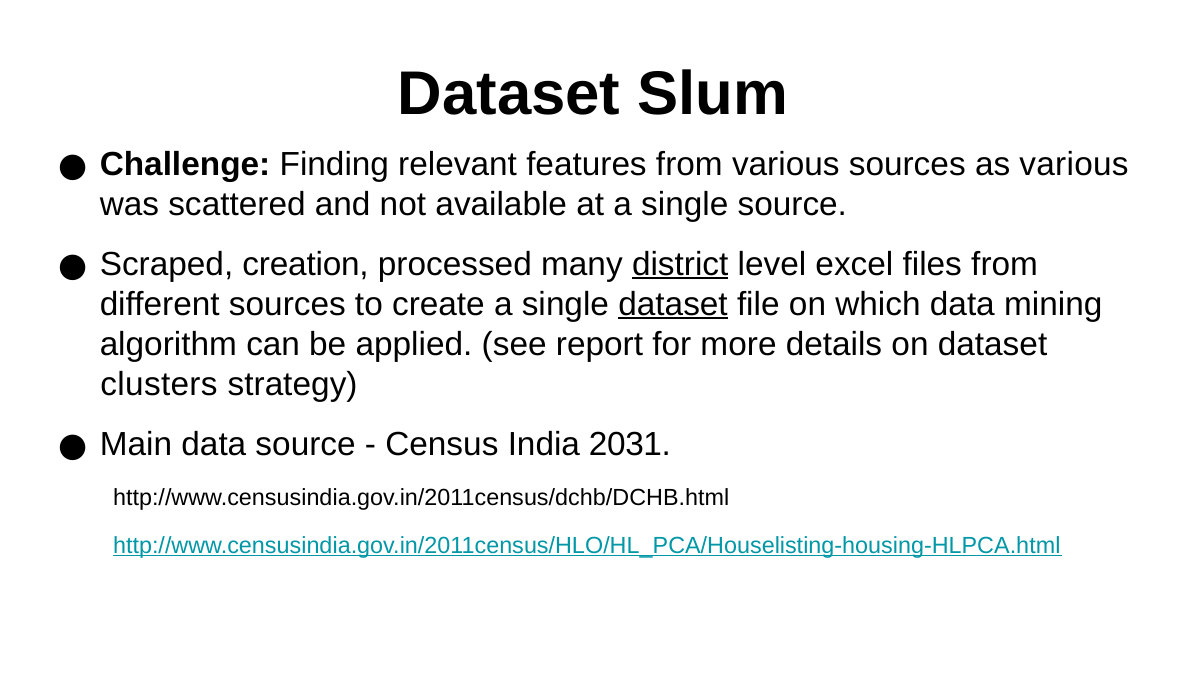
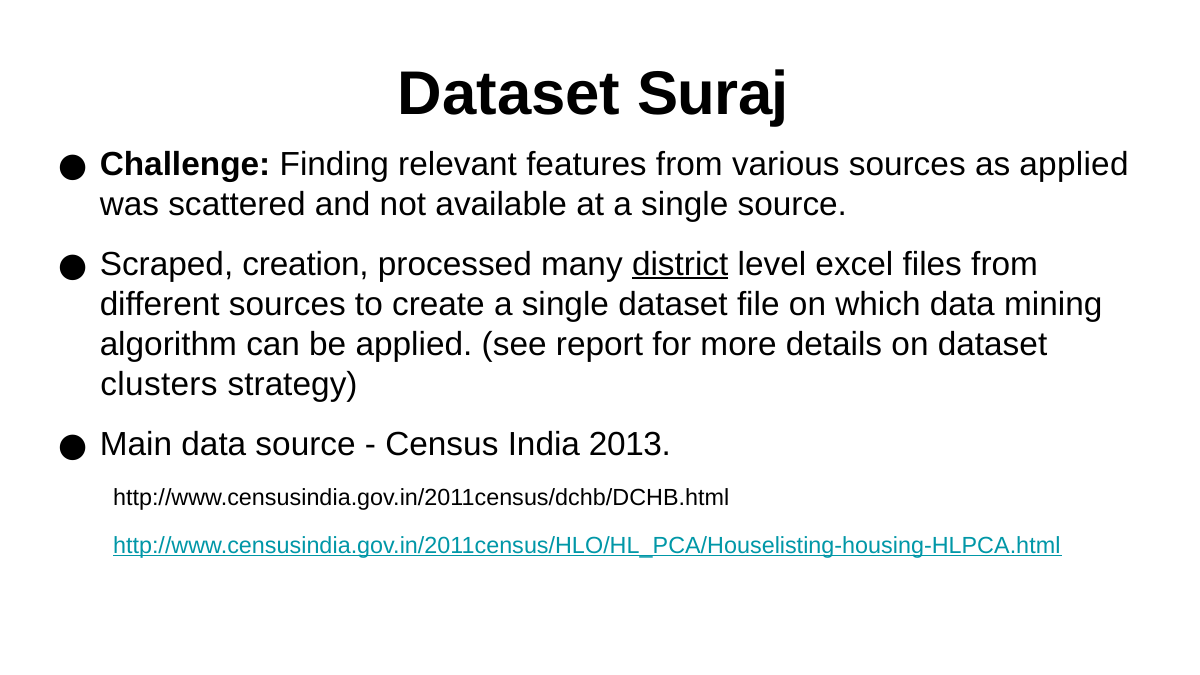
Slum: Slum -> Suraj (713, 94)
as various: various -> applied (1074, 164)
dataset underline: present -> none (673, 304)
2031: 2031 -> 2013 (630, 444)
